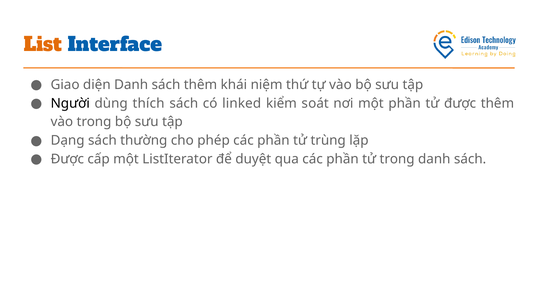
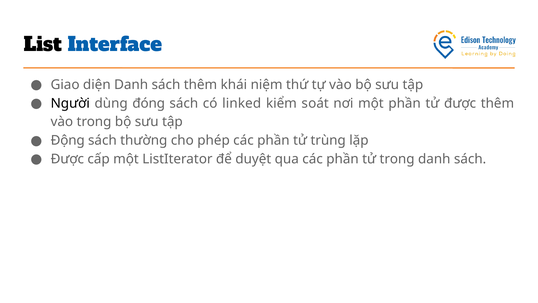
List colour: orange -> black (43, 45)
thích: thích -> đóng (149, 103)
Dạng: Dạng -> Động (68, 140)
